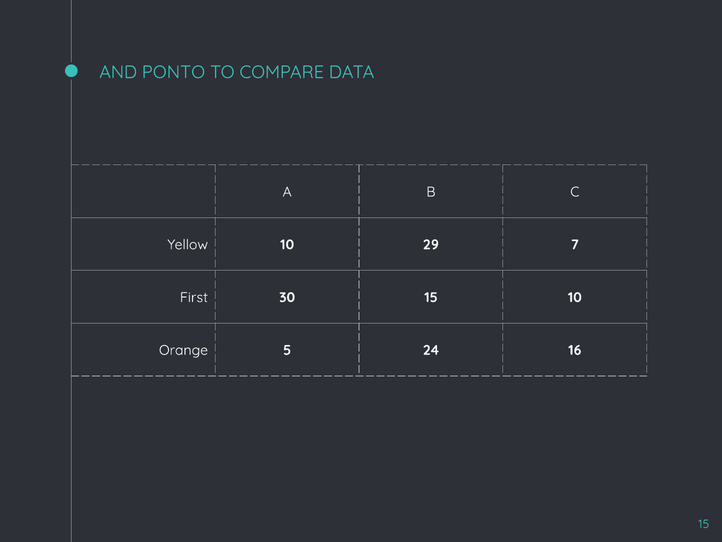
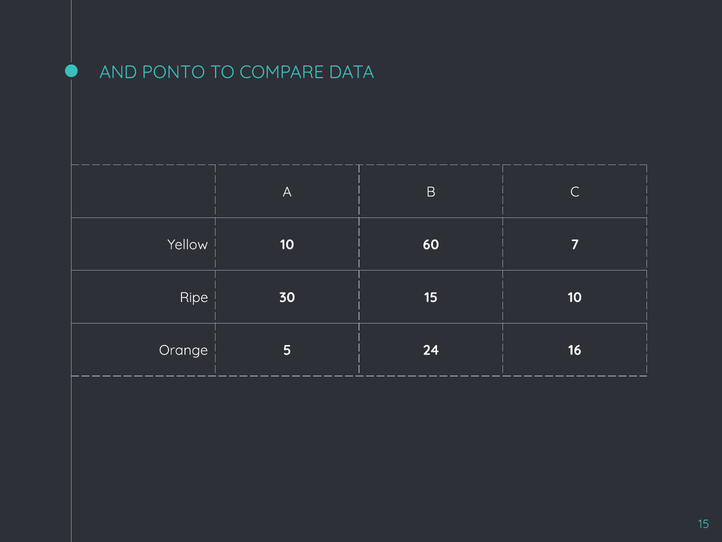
29: 29 -> 60 (431, 244)
First: First -> Ripe (194, 297)
